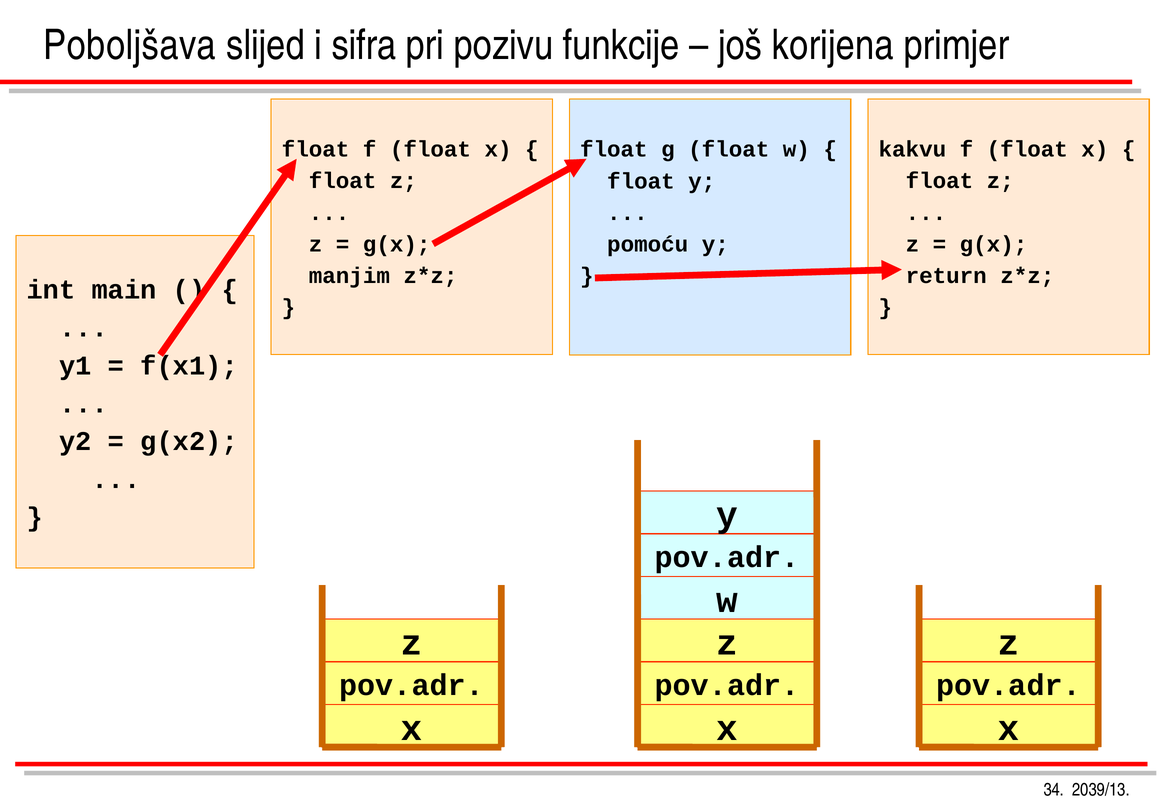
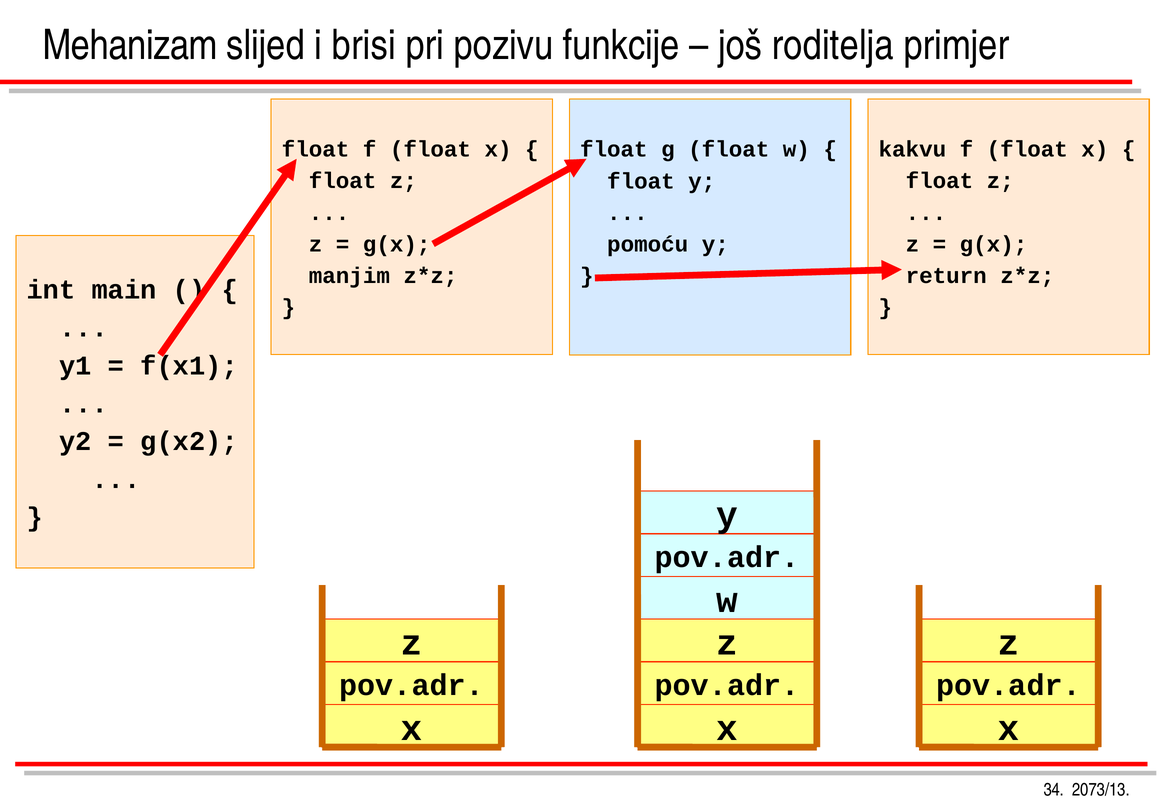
Poboljšava: Poboljšava -> Mehanizam (130, 45)
sifra: sifra -> brisi (364, 45)
korijena: korijena -> roditelja (833, 45)
2039/13: 2039/13 -> 2073/13 (1101, 790)
